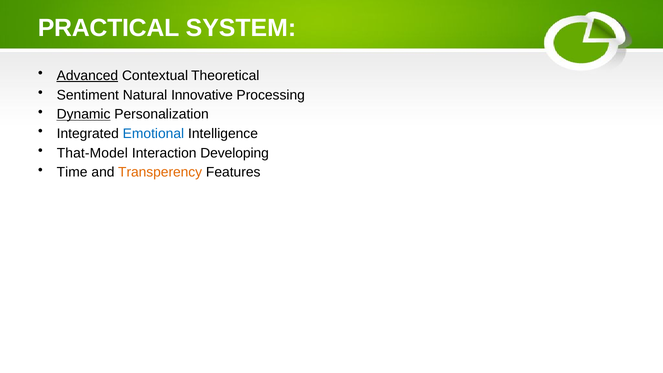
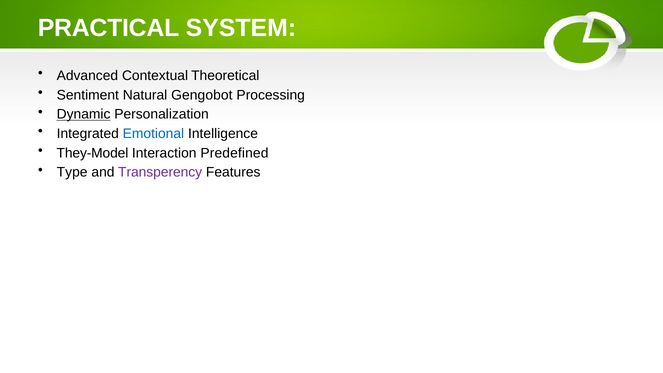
Advanced underline: present -> none (87, 76)
Innovative: Innovative -> Gengobot (202, 95)
That-Model: That-Model -> They-Model (92, 153)
Developing: Developing -> Predefined (234, 153)
Time: Time -> Type (72, 172)
Transperency colour: orange -> purple (160, 172)
